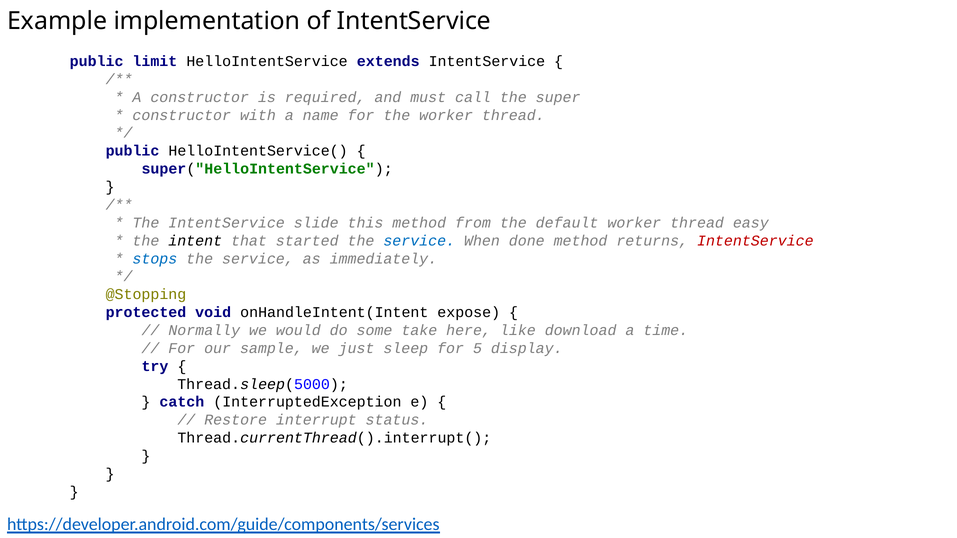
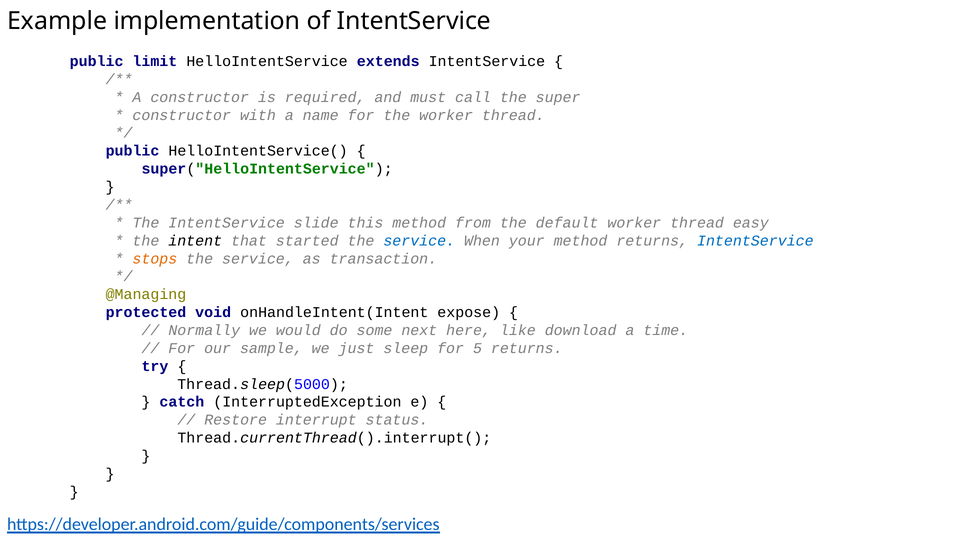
done: done -> your (527, 241)
IntentService colour: red -> blue (755, 241)
stops colour: blue -> orange (155, 259)
immediately: immediately -> transaction (383, 259)
@Stopping: @Stopping -> @Managing (146, 295)
take: take -> next (419, 331)
5 display: display -> returns (527, 348)
